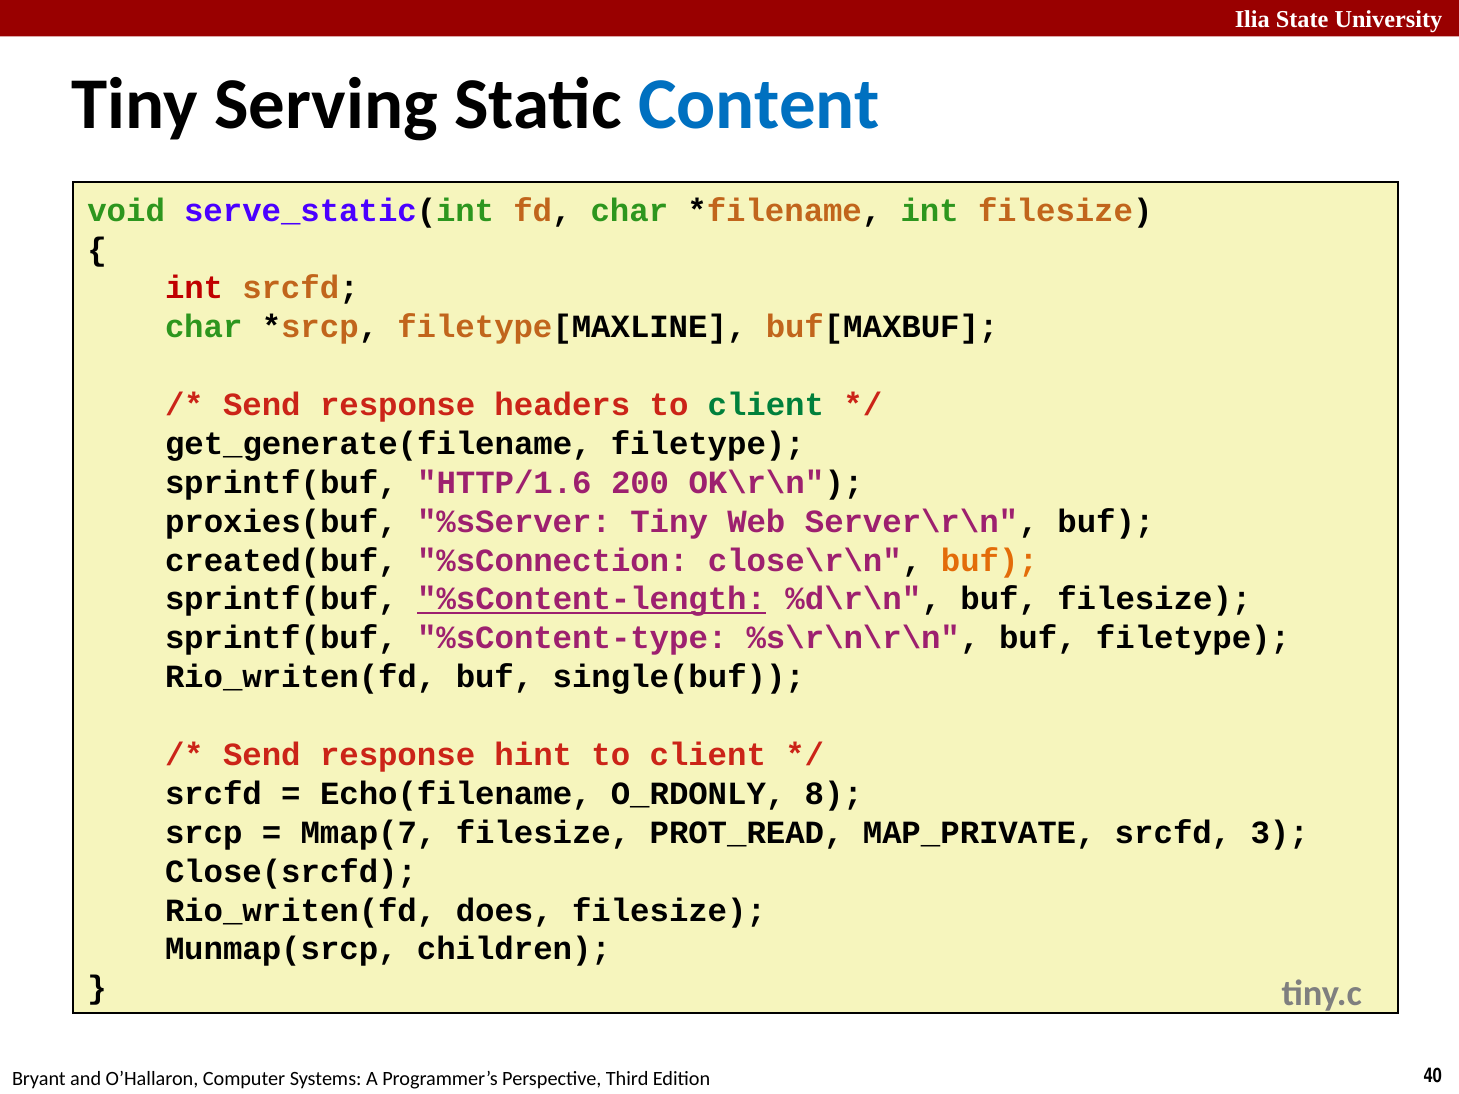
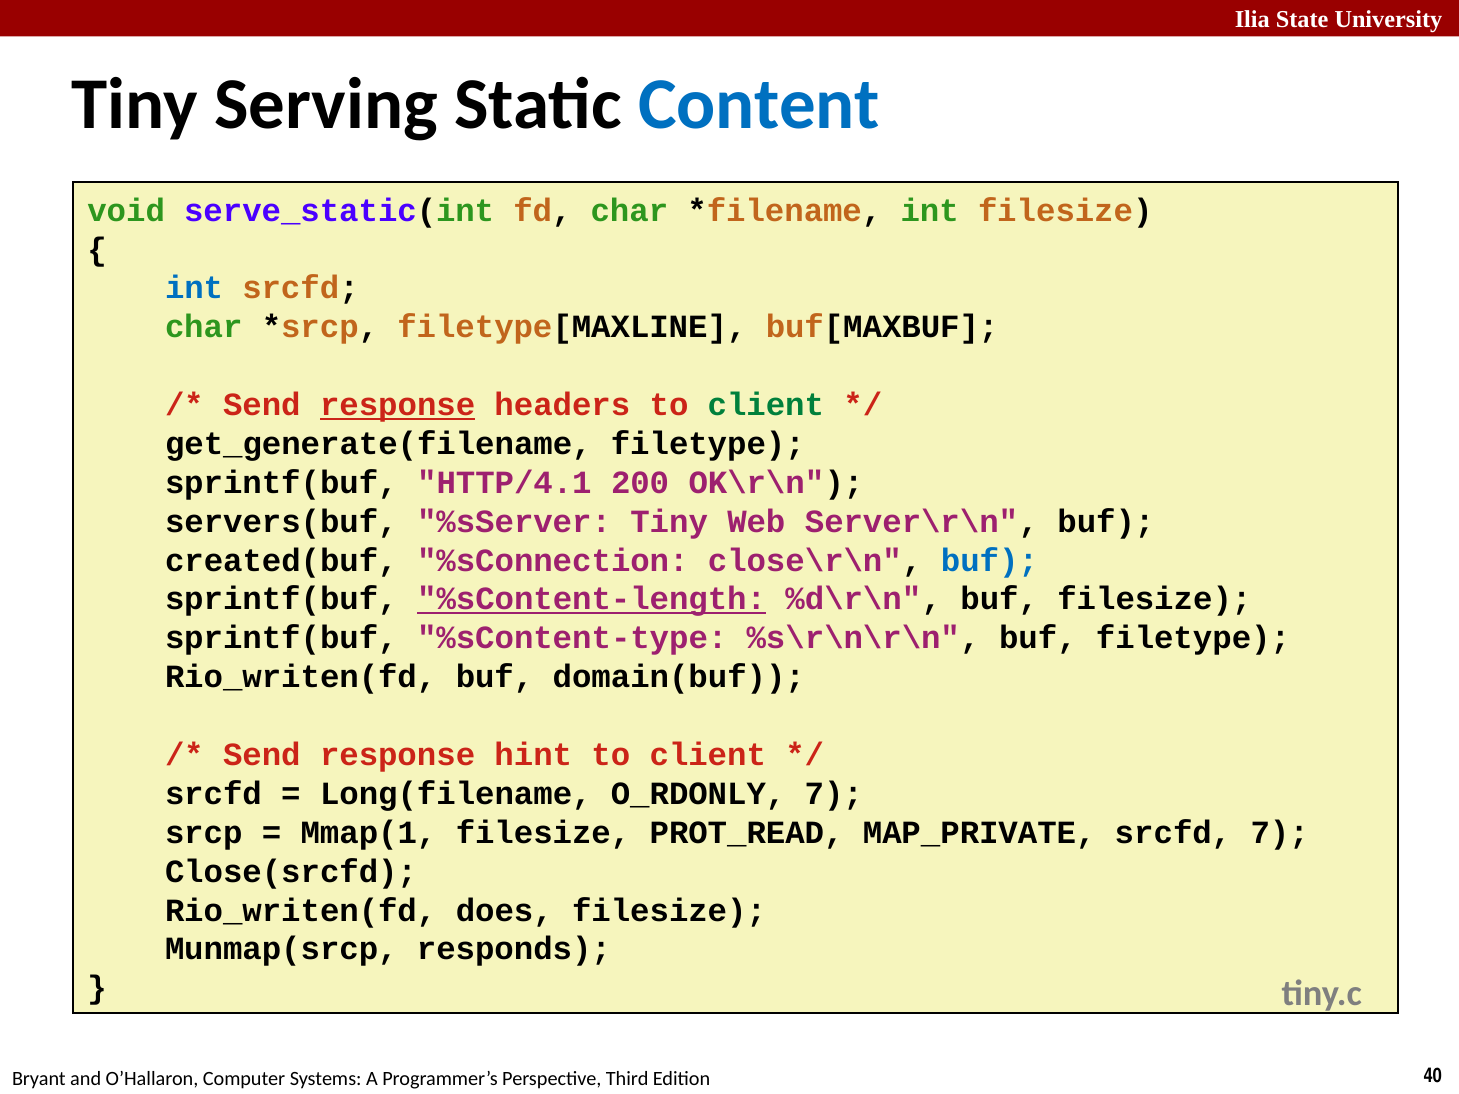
int colour: red -> blue (194, 288)
response underline: none -> present (398, 405)
HTTP/1.6: HTTP/1.6 -> HTTP/4.1 (504, 483)
proxies(buf: proxies(buf -> servers(buf (281, 522)
buf colour: orange -> blue (989, 561)
single(buf: single(buf -> domain(buf (679, 677)
Echo(filename: Echo(filename -> Long(filename (456, 794)
O_RDONLY 8: 8 -> 7 (834, 794)
Mmap(7: Mmap(7 -> Mmap(1 (368, 833)
srcfd 3: 3 -> 7 (1280, 833)
children: children -> responds (514, 949)
